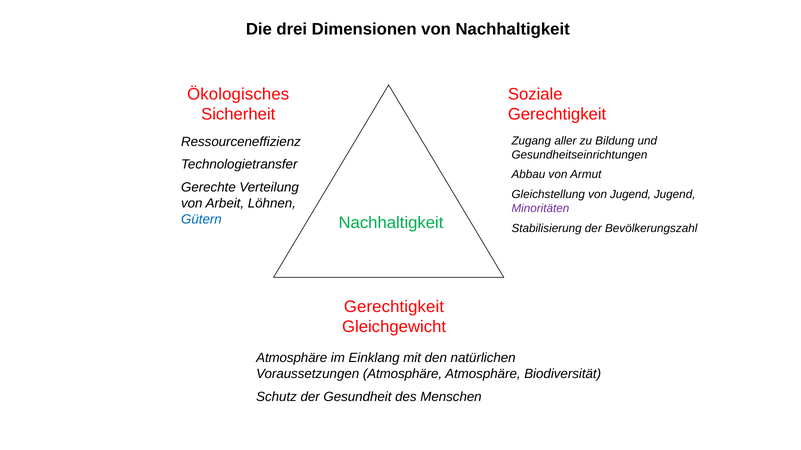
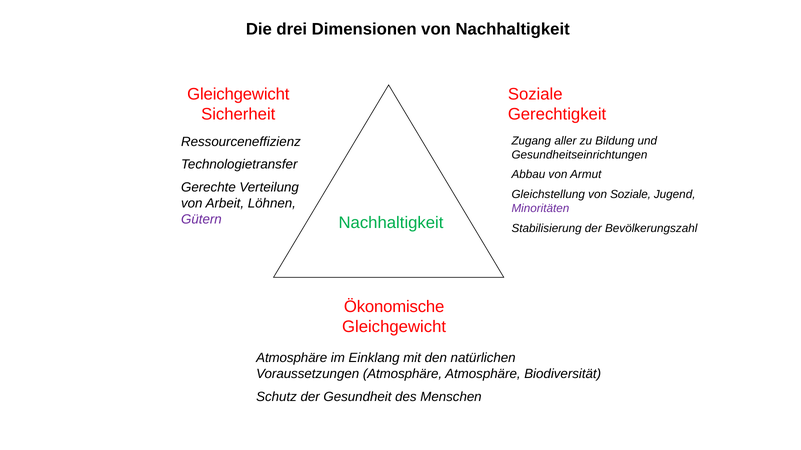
Ökologisches: Ökologisches -> Gleichgewicht (238, 94)
von Jugend: Jugend -> Soziale (631, 195)
Gütern colour: blue -> purple (201, 219)
Gerechtigkeit: Gerechtigkeit -> Ökonomische (394, 307)
